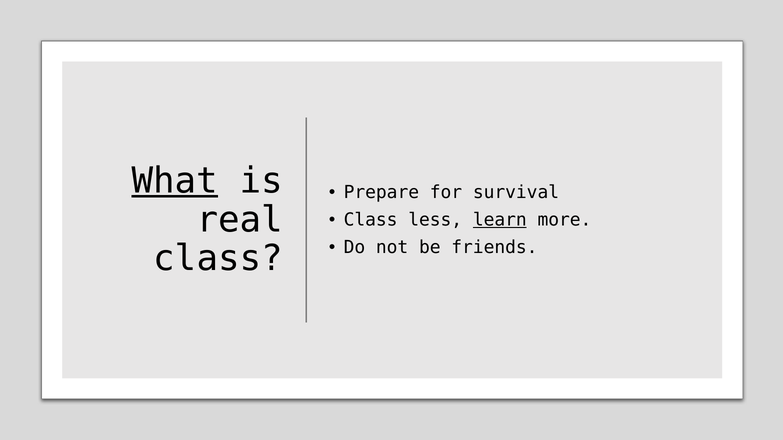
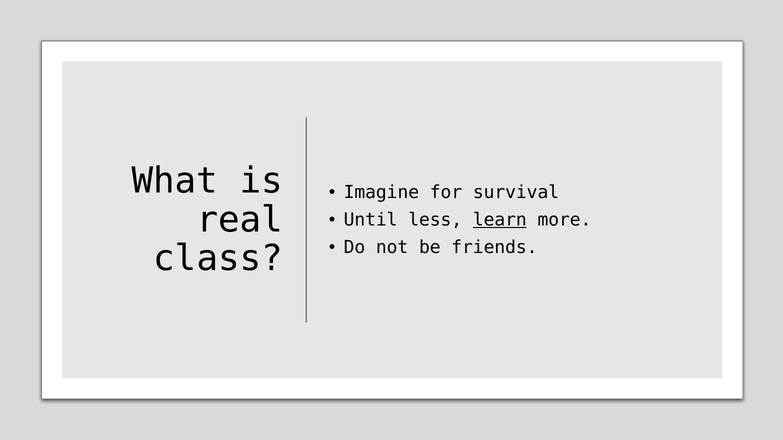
What underline: present -> none (175, 181)
Prepare: Prepare -> Imagine (381, 193)
Class: Class -> Until (371, 220)
